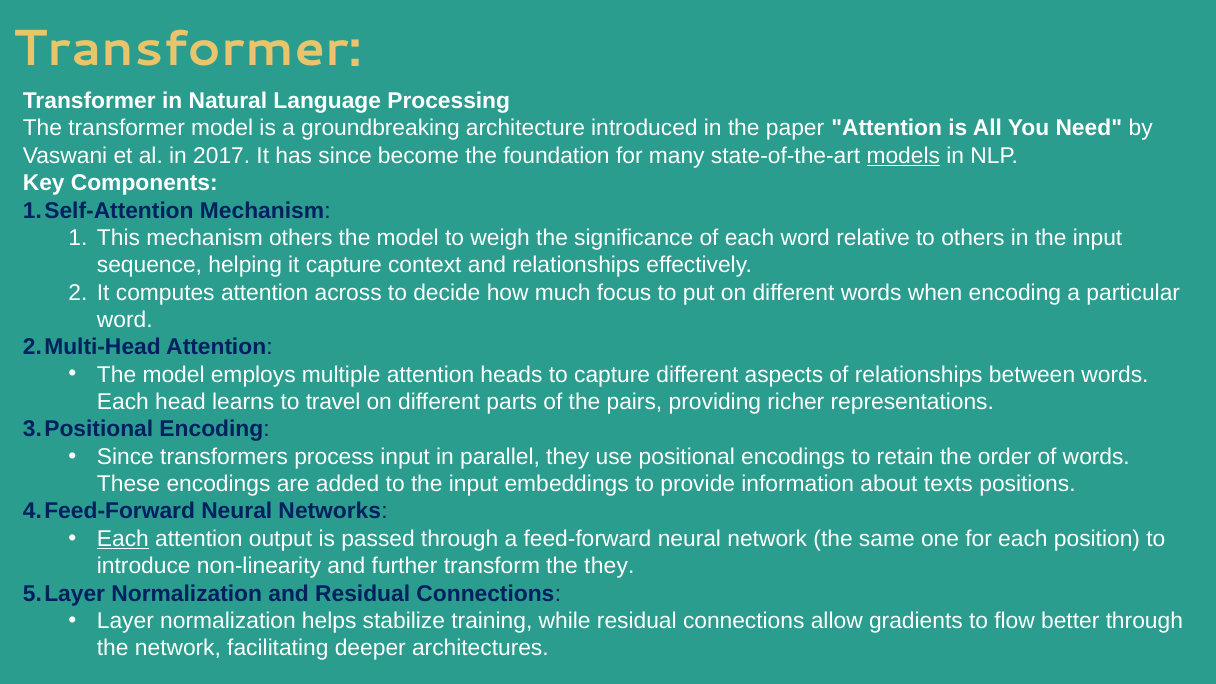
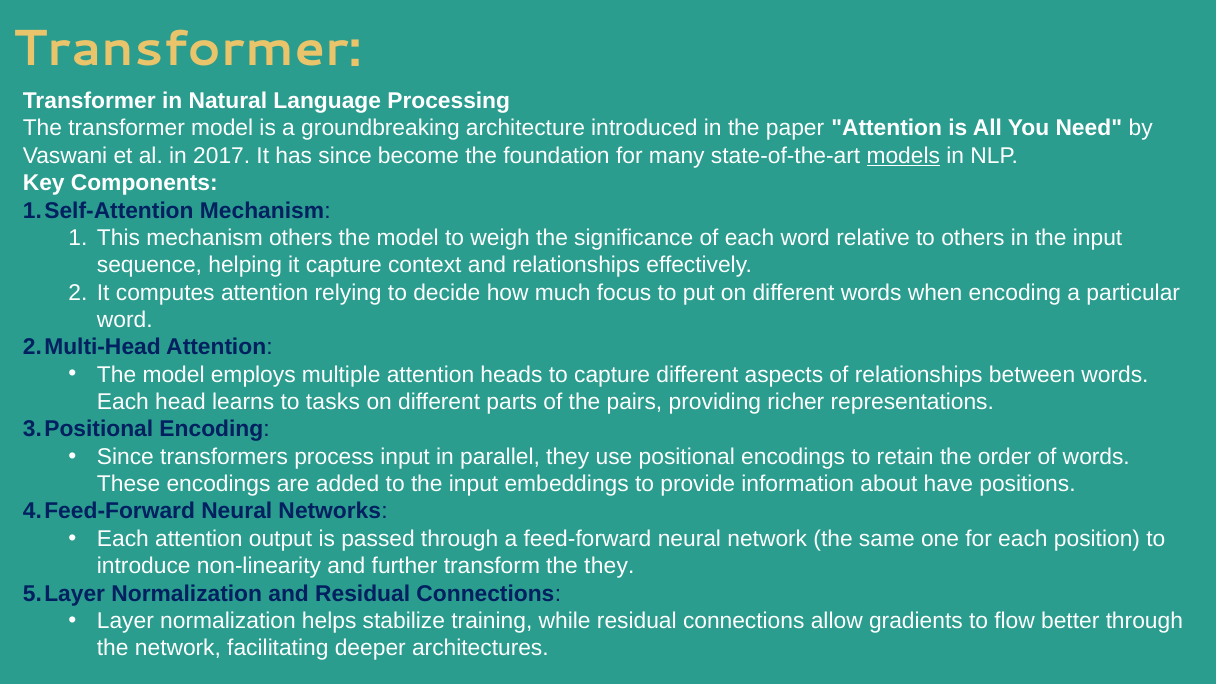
across: across -> relying (348, 293)
travel: travel -> tasks (333, 402)
texts: texts -> have (948, 484)
Each underline: present -> none (123, 539)
